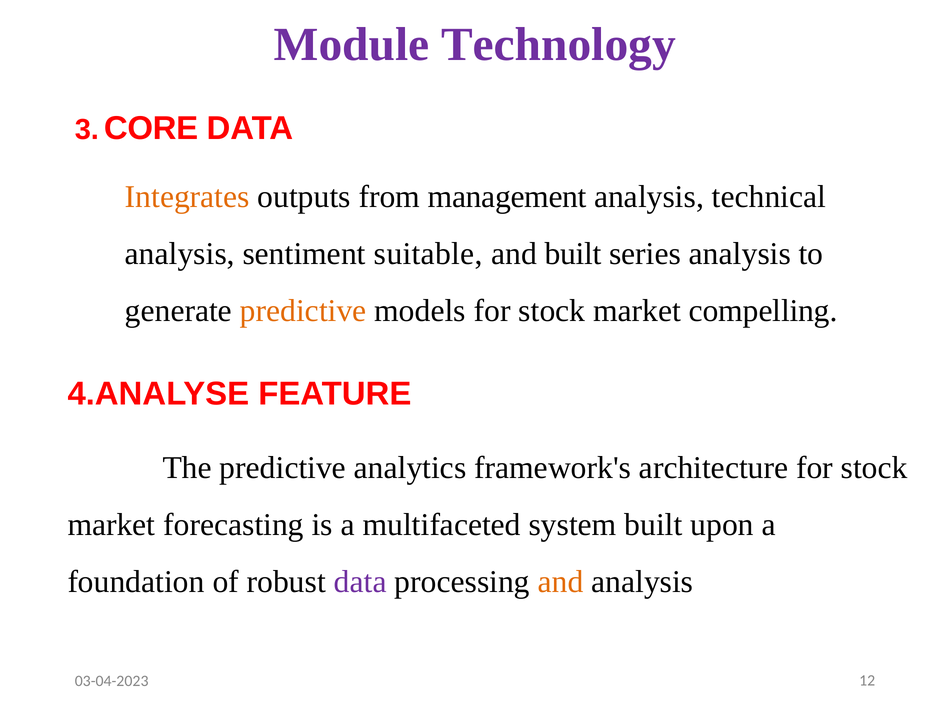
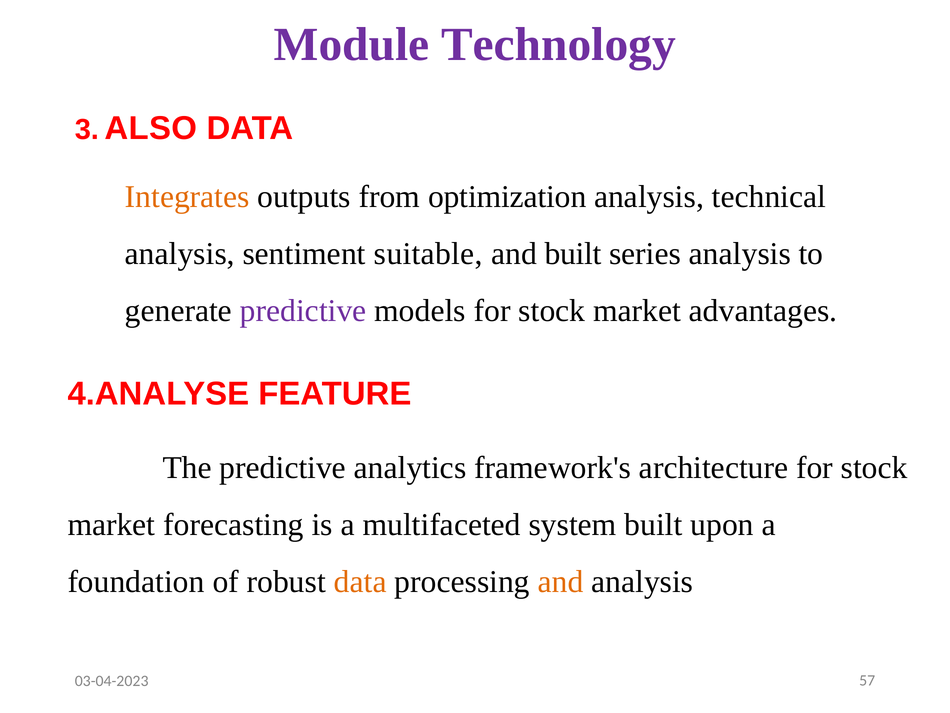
CORE: CORE -> ALSO (151, 128)
management: management -> optimization (507, 197)
predictive colour: orange -> purple (303, 311)
compelling: compelling -> advantages (763, 311)
data colour: purple -> orange (360, 581)
12: 12 -> 57 (867, 680)
